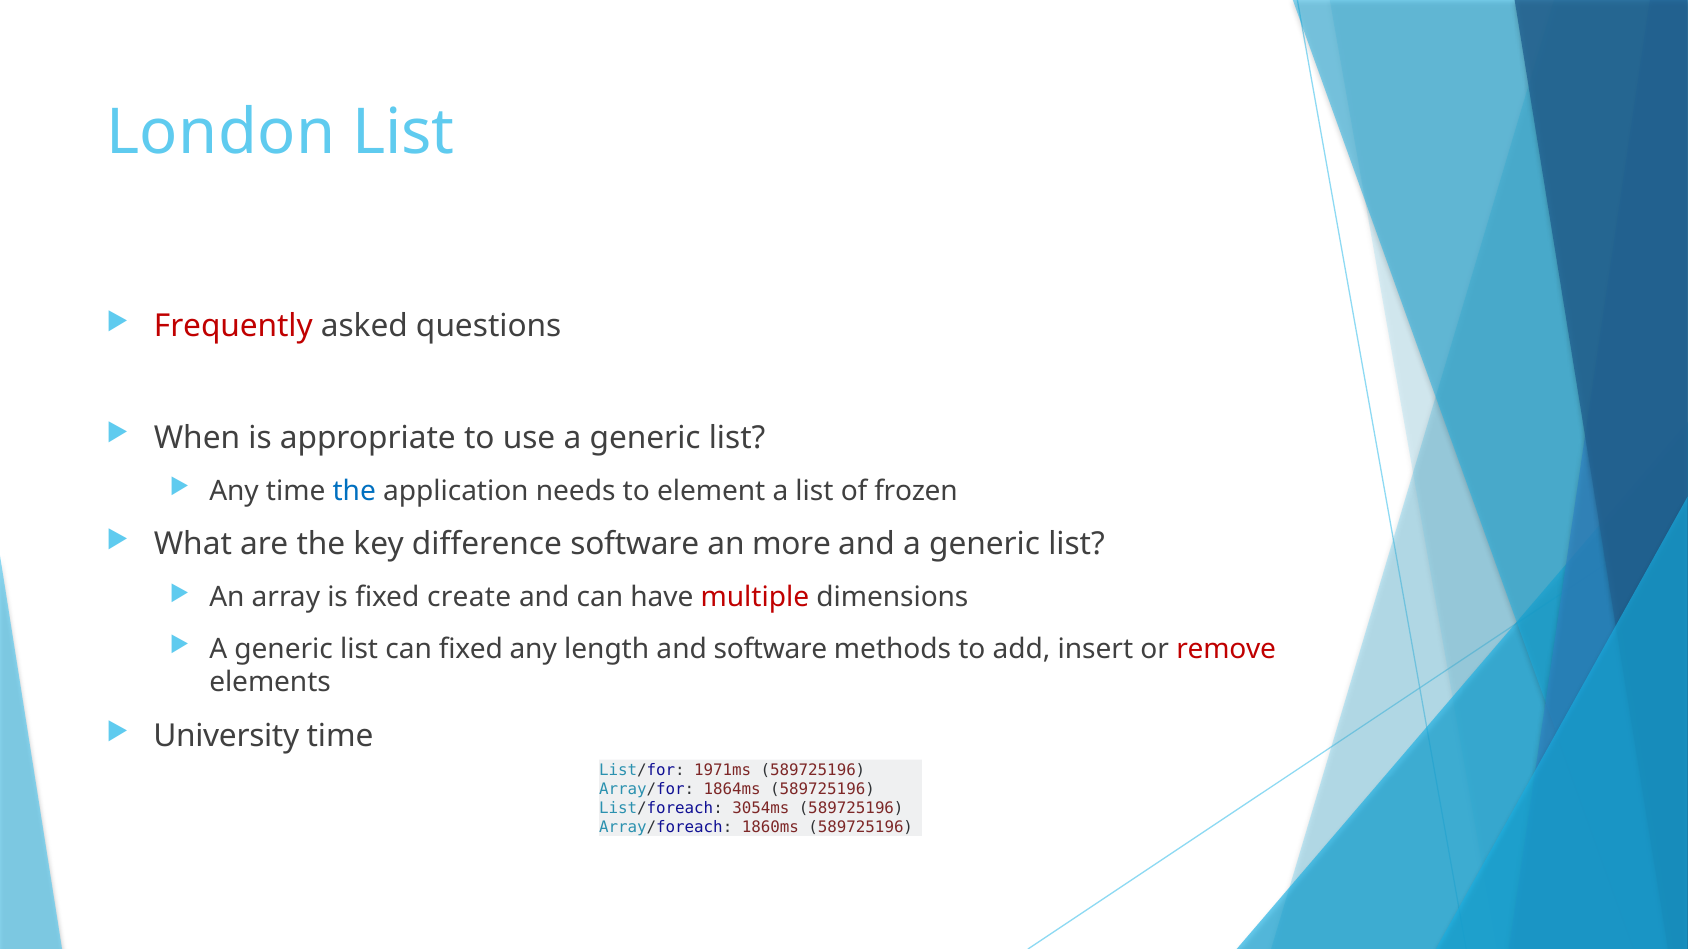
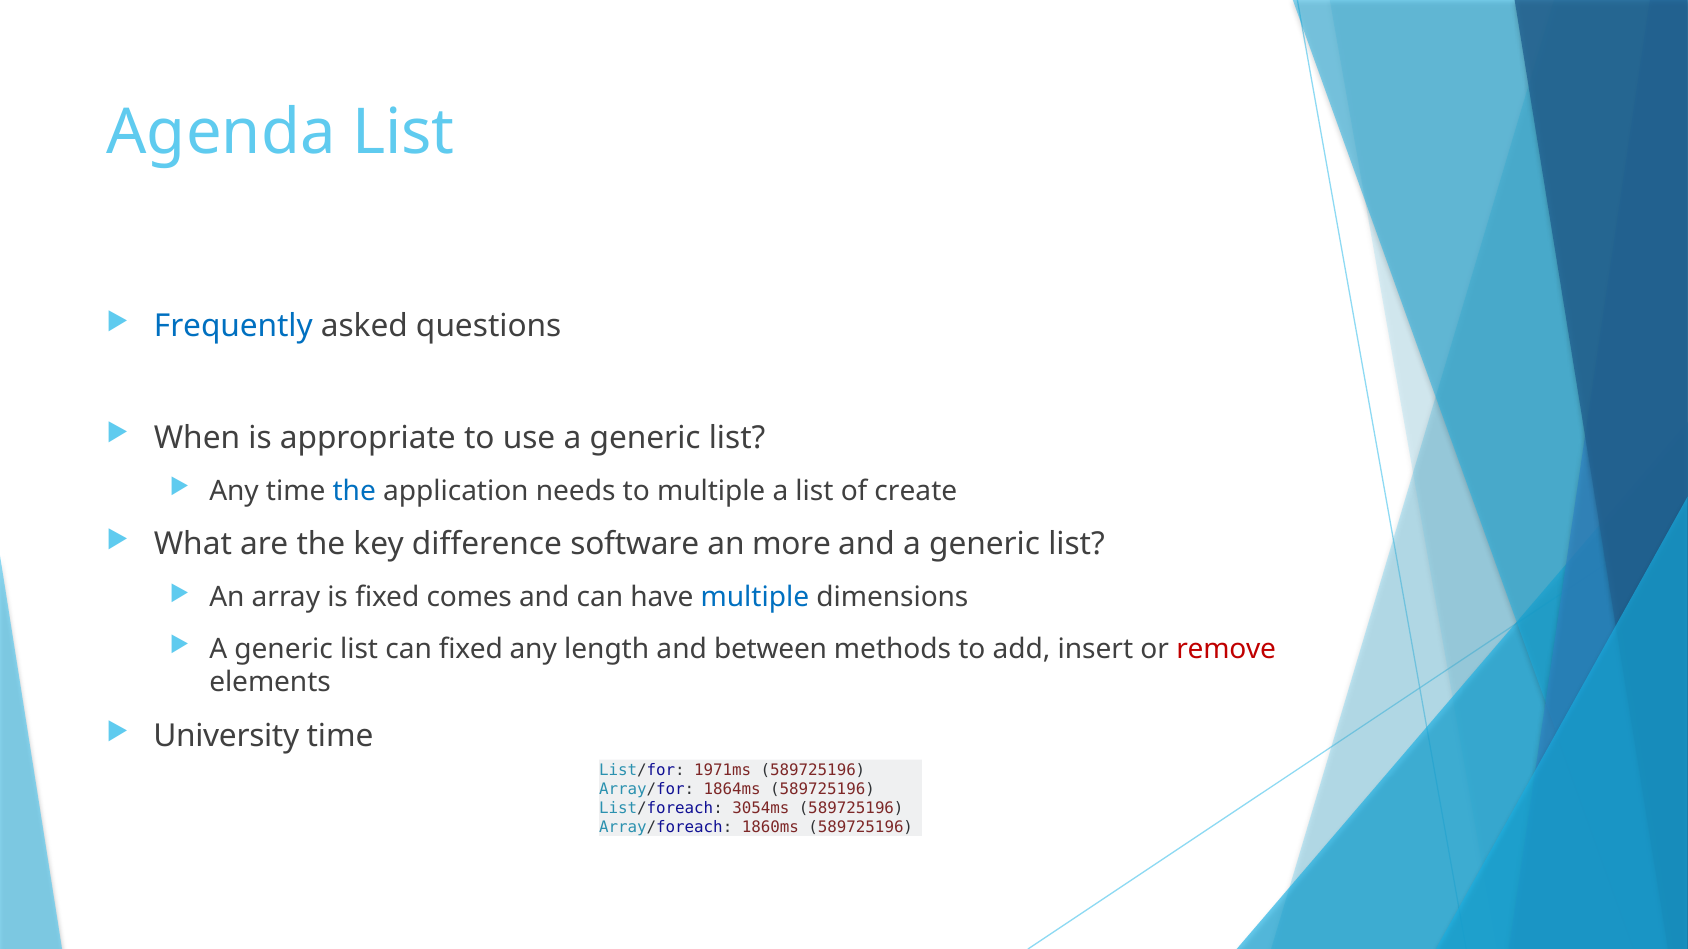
London: London -> Agenda (221, 133)
Frequently colour: red -> blue (233, 327)
to element: element -> multiple (711, 491)
frozen: frozen -> create (916, 491)
create: create -> comes (469, 598)
multiple colour: red -> blue (755, 598)
and software: software -> between (771, 649)
